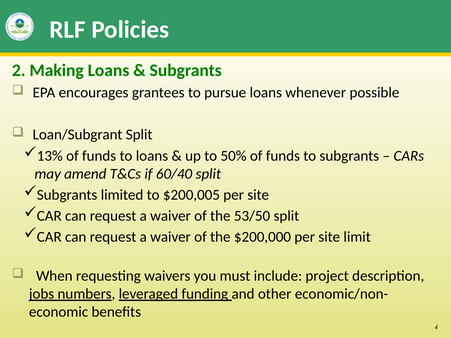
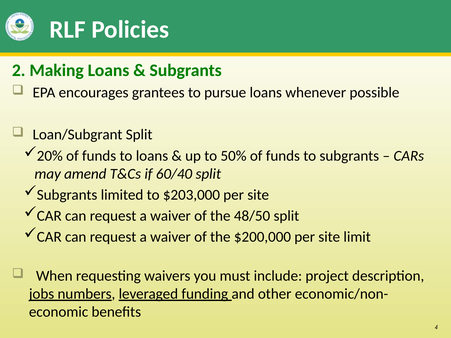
13%: 13% -> 20% (50, 156)
$200,005: $200,005 -> $203,000 (191, 195)
53/50: 53/50 -> 48/50 (252, 216)
